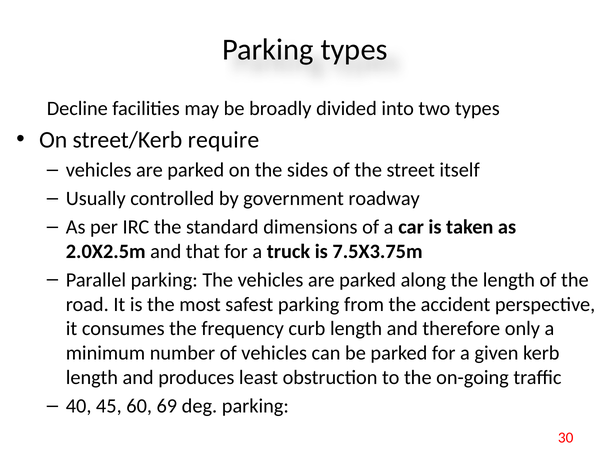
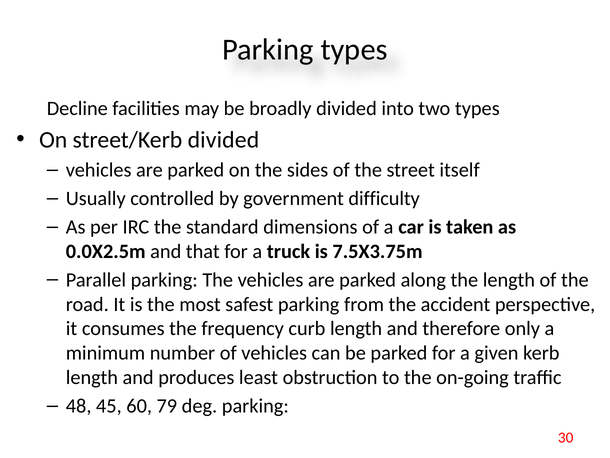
street/Kerb require: require -> divided (223, 140)
roadway: roadway -> difficulty (384, 198)
2.0X2.5m: 2.0X2.5m -> 0.0X2.5m (106, 251)
40: 40 -> 48 (79, 406)
69: 69 -> 79 (167, 406)
